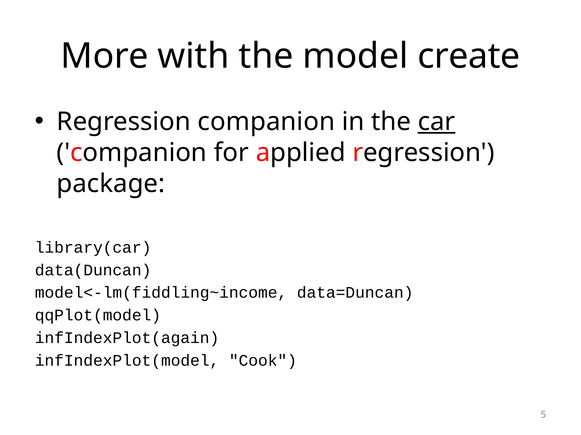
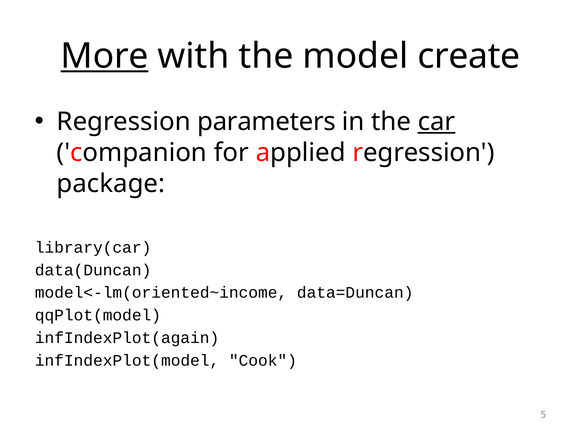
More underline: none -> present (105, 56)
Regression companion: companion -> parameters (267, 122)
model<-lm(fiddling~income: model<-lm(fiddling~income -> model<-lm(oriented~income (161, 293)
